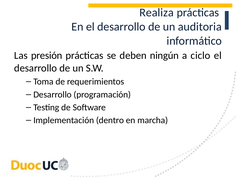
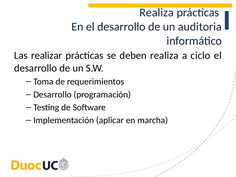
presión: presión -> realizar (47, 55)
deben ningún: ningún -> realiza (164, 55)
dentro: dentro -> aplicar (110, 120)
